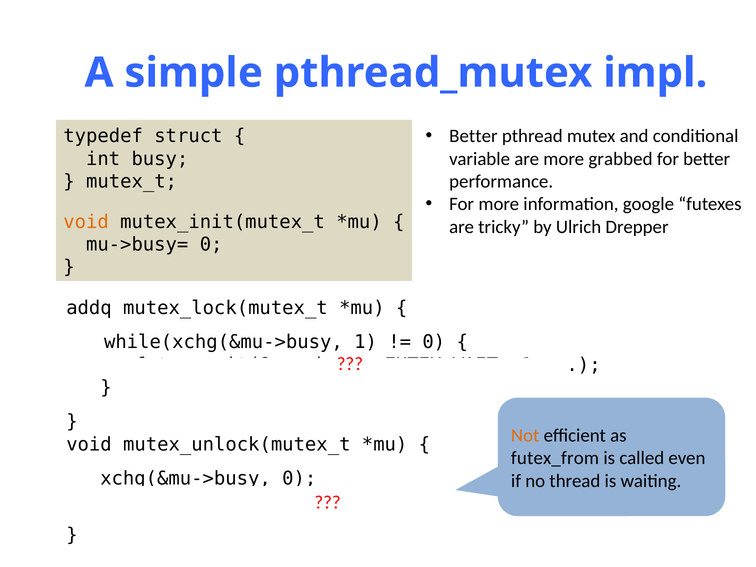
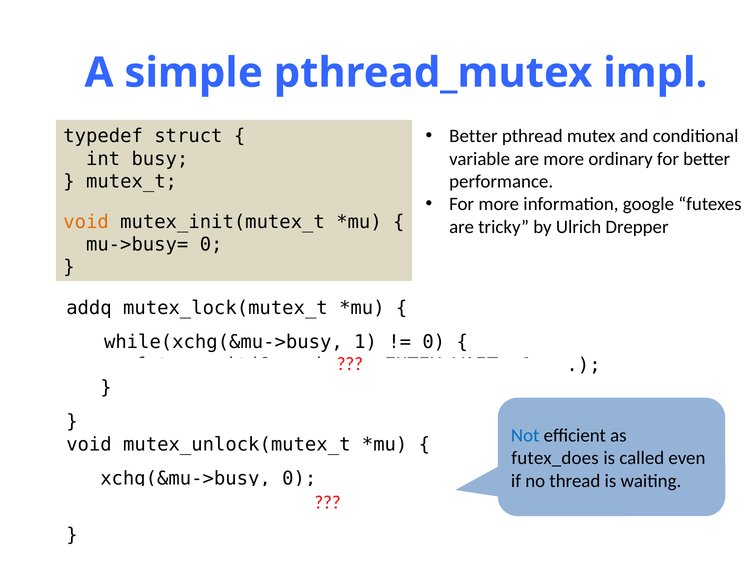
grabbed: grabbed -> ordinary (621, 159)
Not colour: orange -> blue (525, 436)
futex_from: futex_from -> futex_does (555, 458)
